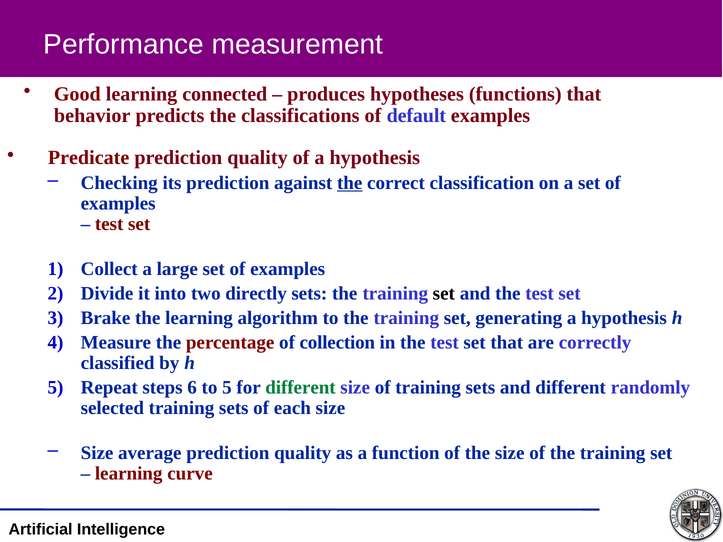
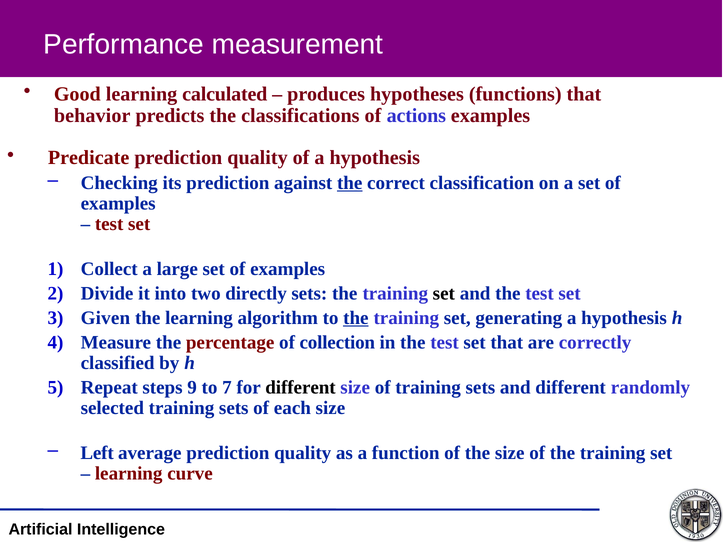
connected: connected -> calculated (225, 94)
default: default -> actions (416, 116)
Brake: Brake -> Given (105, 318)
the underline: none -> present (356, 318)
6: 6 -> 9 (192, 387)
to 5: 5 -> 7 (227, 387)
different colour: green -> black (300, 387)
Size: Size -> Left (97, 453)
